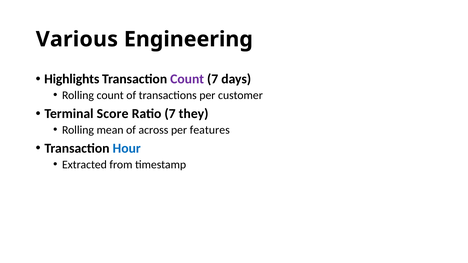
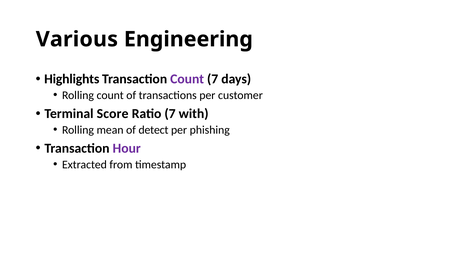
they: they -> with (194, 114)
across: across -> detect (153, 130)
features: features -> phishing (210, 130)
Hour colour: blue -> purple (127, 148)
